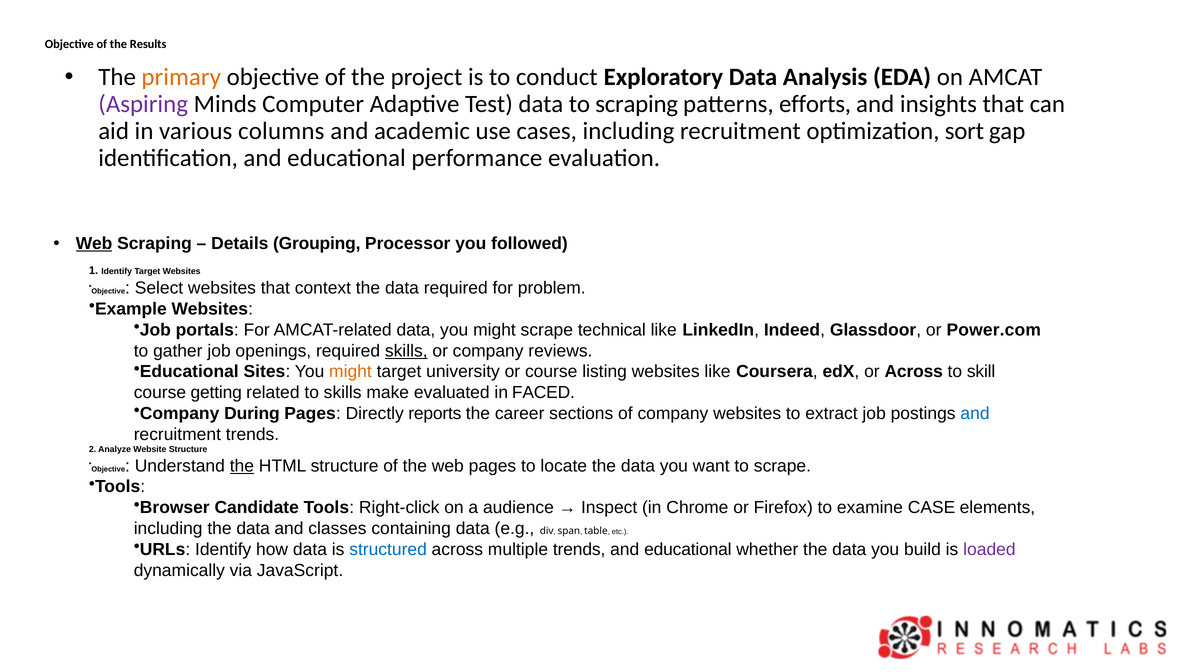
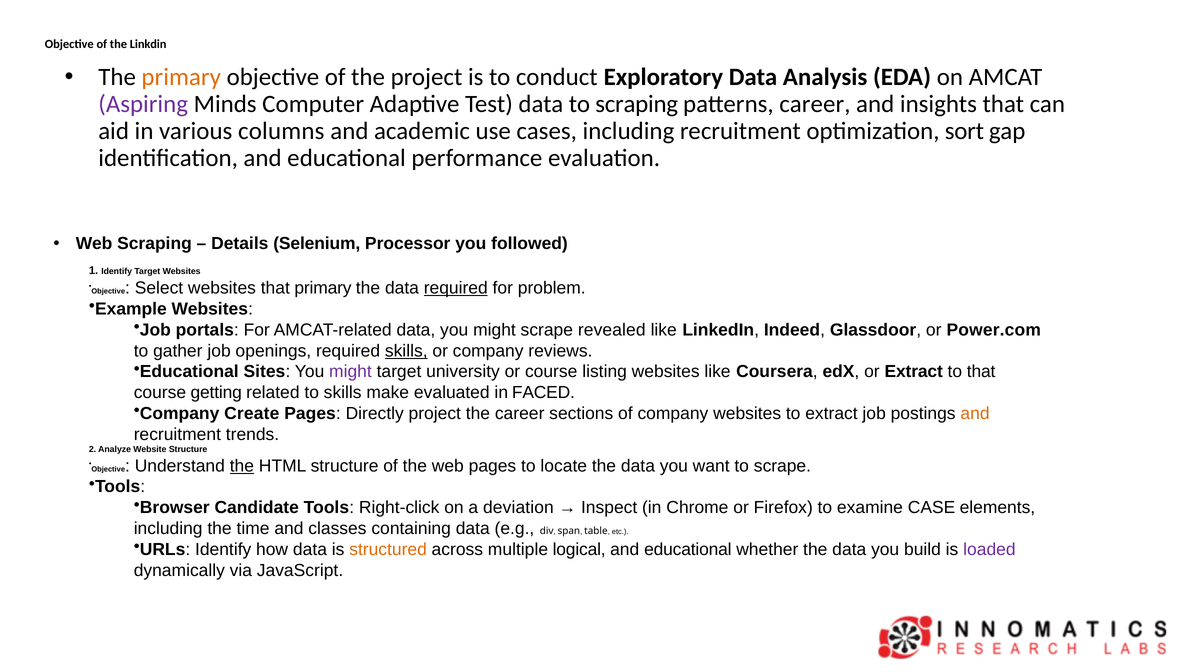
Results: Results -> Linkdin (148, 44)
patterns efforts: efforts -> career (815, 104)
Web underline: present -> none (94, 243)
Grouping: Grouping -> Selenium (317, 243)
that context: context -> primary (323, 288)
required underline: none -> present (456, 288)
technical: technical -> revealed (612, 330)
might colour: orange -> purple (350, 372)
or Across: Across -> Extract (914, 372)
to skill: skill -> that (981, 372)
During: During -> Create (252, 414)
Directly reports: reports -> project (435, 414)
and colour: blue -> orange (975, 414)
audience: audience -> deviation (518, 508)
including the data: data -> time (253, 529)
structured colour: blue -> orange (388, 550)
multiple trends: trends -> logical (579, 550)
